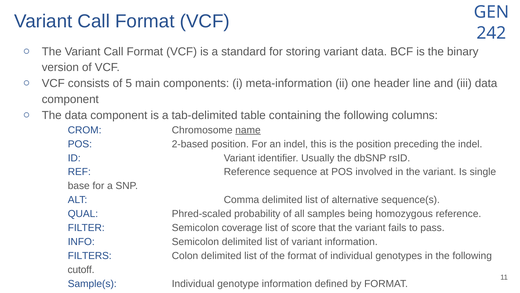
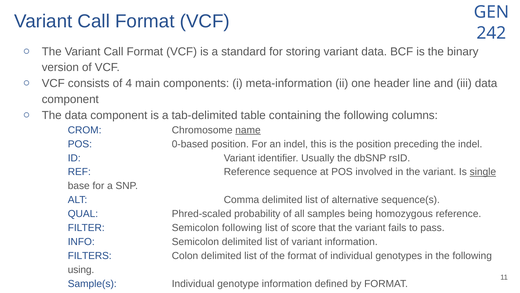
5: 5 -> 4 (129, 83)
2-based: 2-based -> 0-based (190, 144)
single underline: none -> present (483, 172)
Semicolon coverage: coverage -> following (242, 227)
cutoff: cutoff -> using (81, 269)
